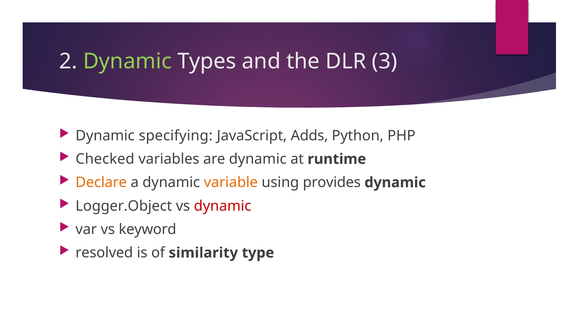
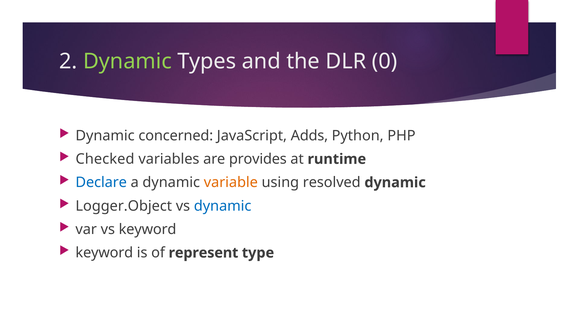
3: 3 -> 0 (385, 61)
specifying: specifying -> concerned (176, 136)
are dynamic: dynamic -> provides (258, 159)
Declare colour: orange -> blue (101, 182)
provides: provides -> resolved (332, 182)
dynamic colour: red -> blue (223, 206)
resolved: resolved -> keyword (104, 253)
similarity: similarity -> represent (203, 253)
